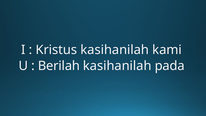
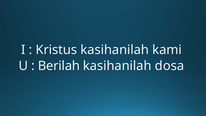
pada: pada -> dosa (170, 66)
